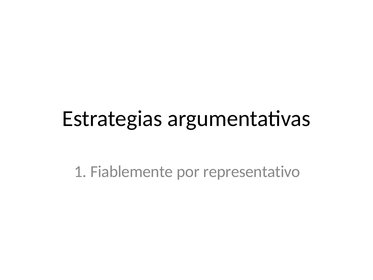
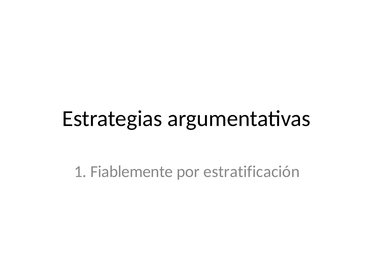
representativo: representativo -> estratificación (252, 171)
